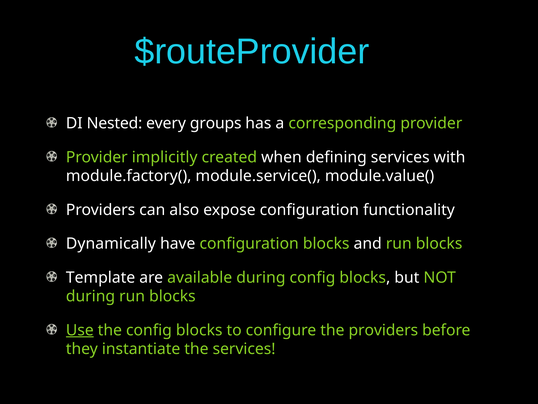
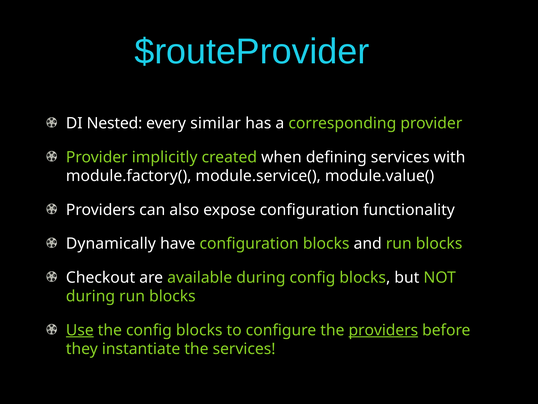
groups: groups -> similar (216, 123)
Template: Template -> Checkout (101, 277)
providers underline: none -> present (383, 330)
